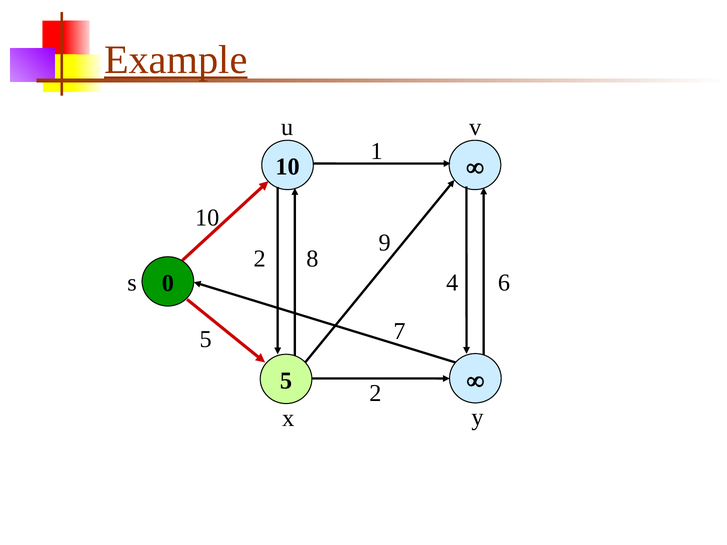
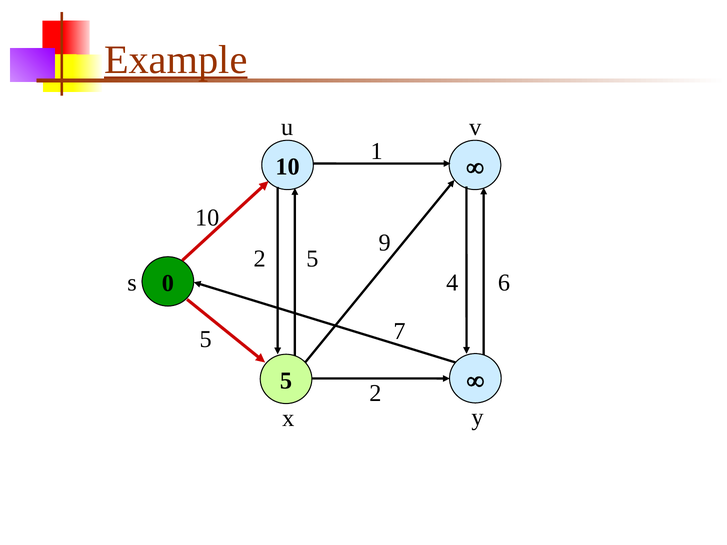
2 8: 8 -> 5 (312, 259)
